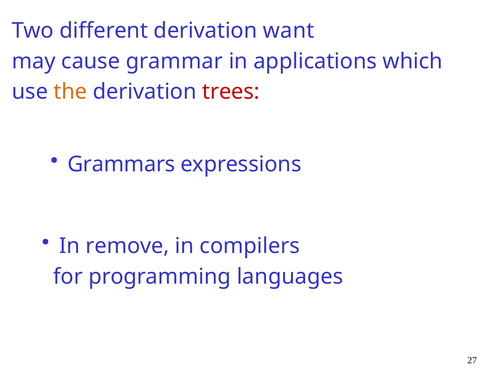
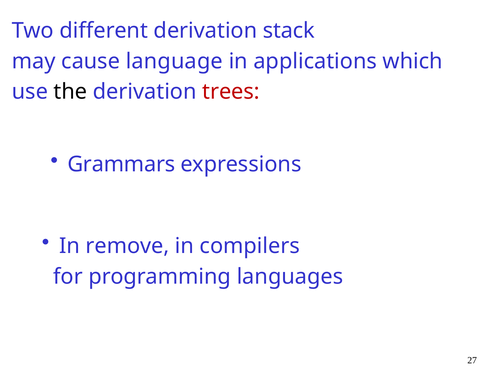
want: want -> stack (289, 31)
grammar: grammar -> language (174, 61)
the colour: orange -> black (70, 92)
